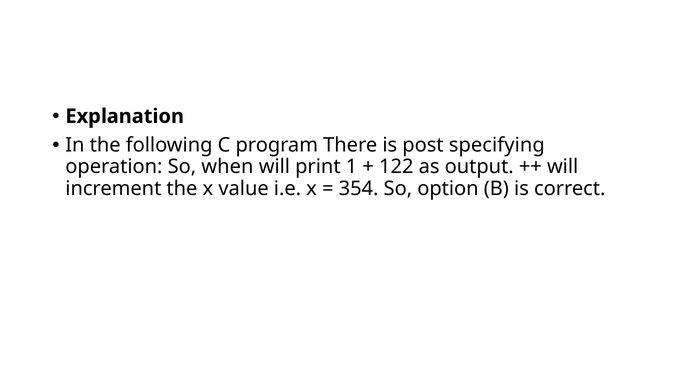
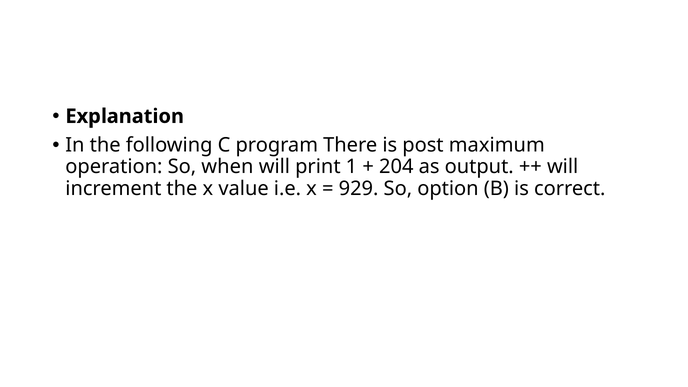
specifying: specifying -> maximum (497, 145)
122: 122 -> 204 (396, 167)
354: 354 -> 929 (359, 189)
